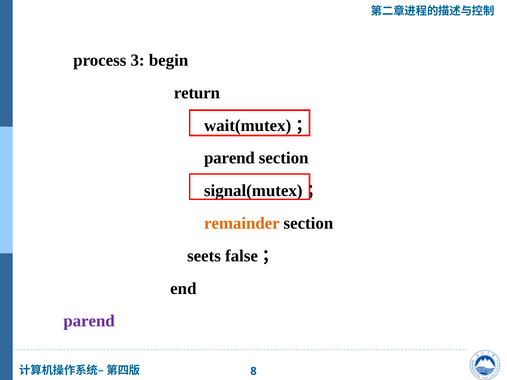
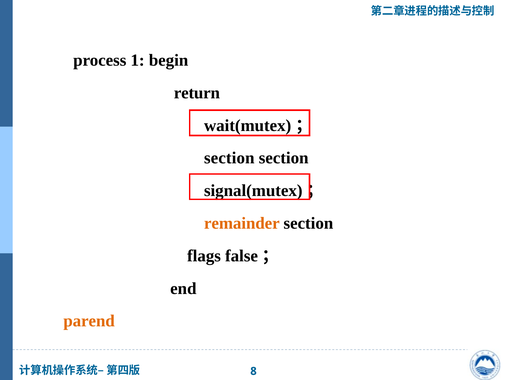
3: 3 -> 1 (138, 60)
parend: parend -> section (229, 158)
seets: seets -> flags (204, 256)
parend colour: purple -> orange (89, 321)
